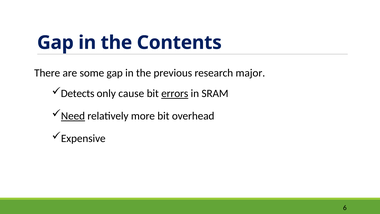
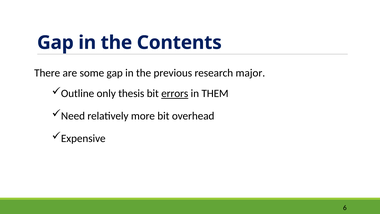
Detects: Detects -> Outline (78, 93)
cause: cause -> thesis (131, 93)
SRAM: SRAM -> THEM (215, 93)
Need underline: present -> none (73, 116)
